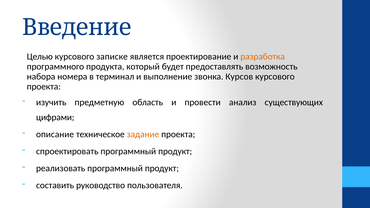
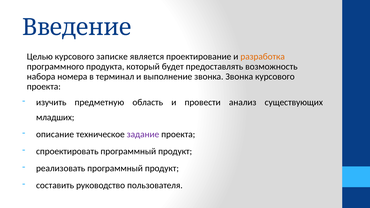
звонка Курсов: Курсов -> Звонка (239, 77)
цифрами: цифрами -> младших (55, 117)
задание colour: orange -> purple (143, 134)
